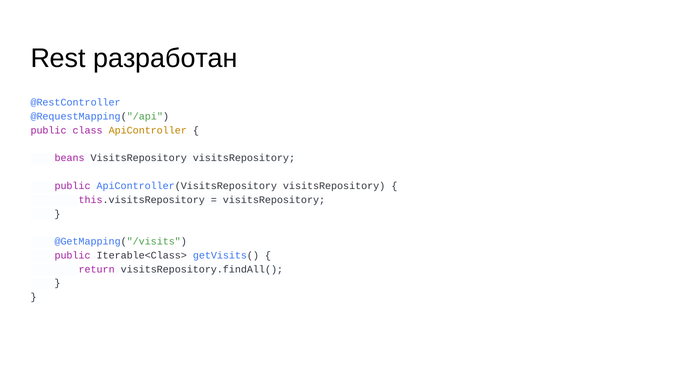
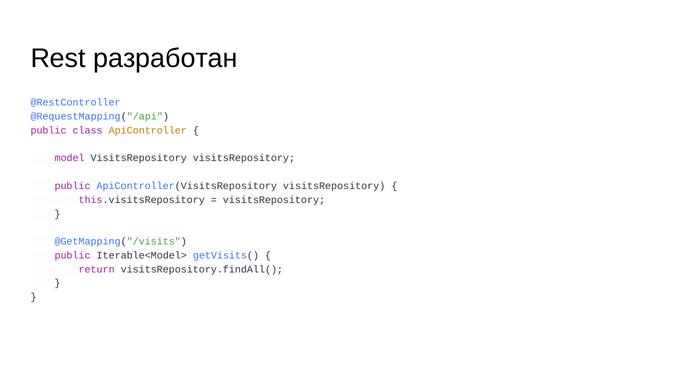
beans: beans -> model (70, 158)
Iterable<Class>: Iterable<Class> -> Iterable<Model> (142, 256)
